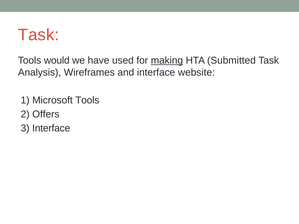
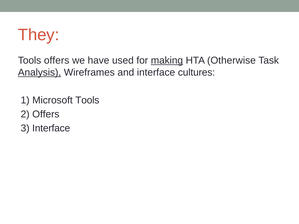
Task: Task -> They (39, 35)
Tools would: would -> offers (57, 61)
Submitted: Submitted -> Otherwise (231, 61)
Analysis underline: none -> present (40, 72)
website: website -> cultures (196, 72)
